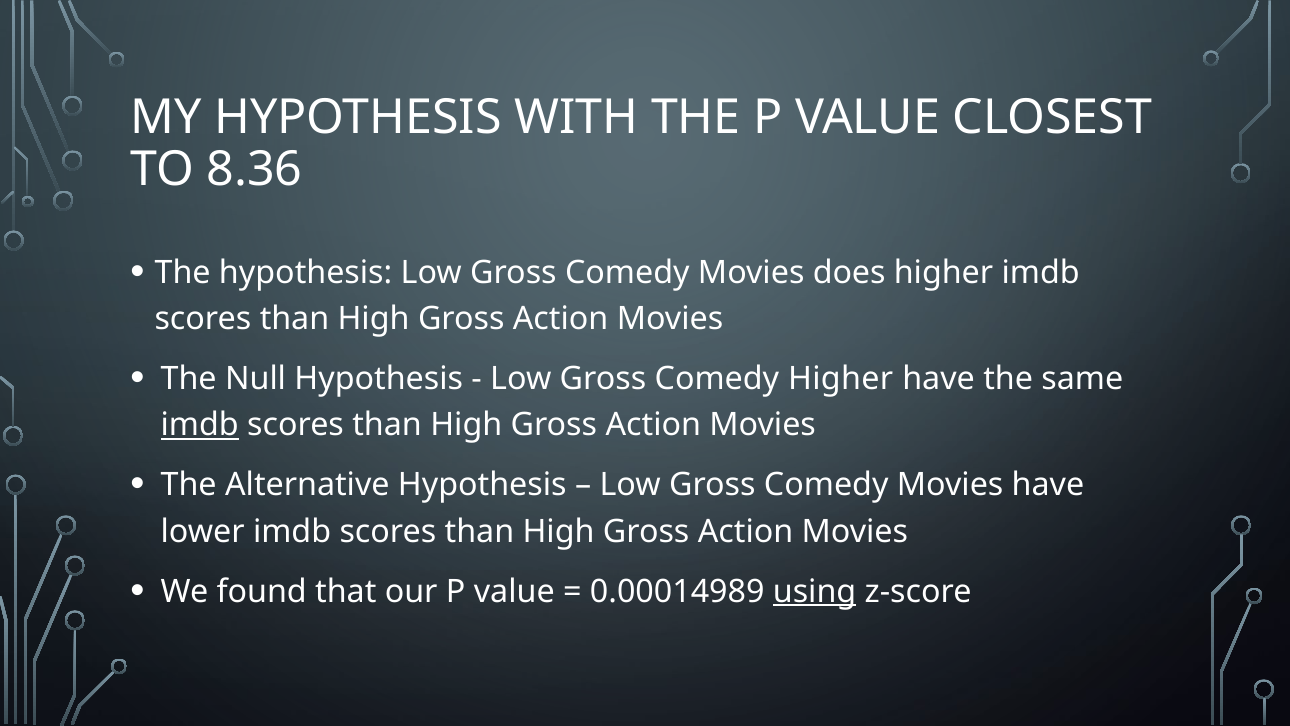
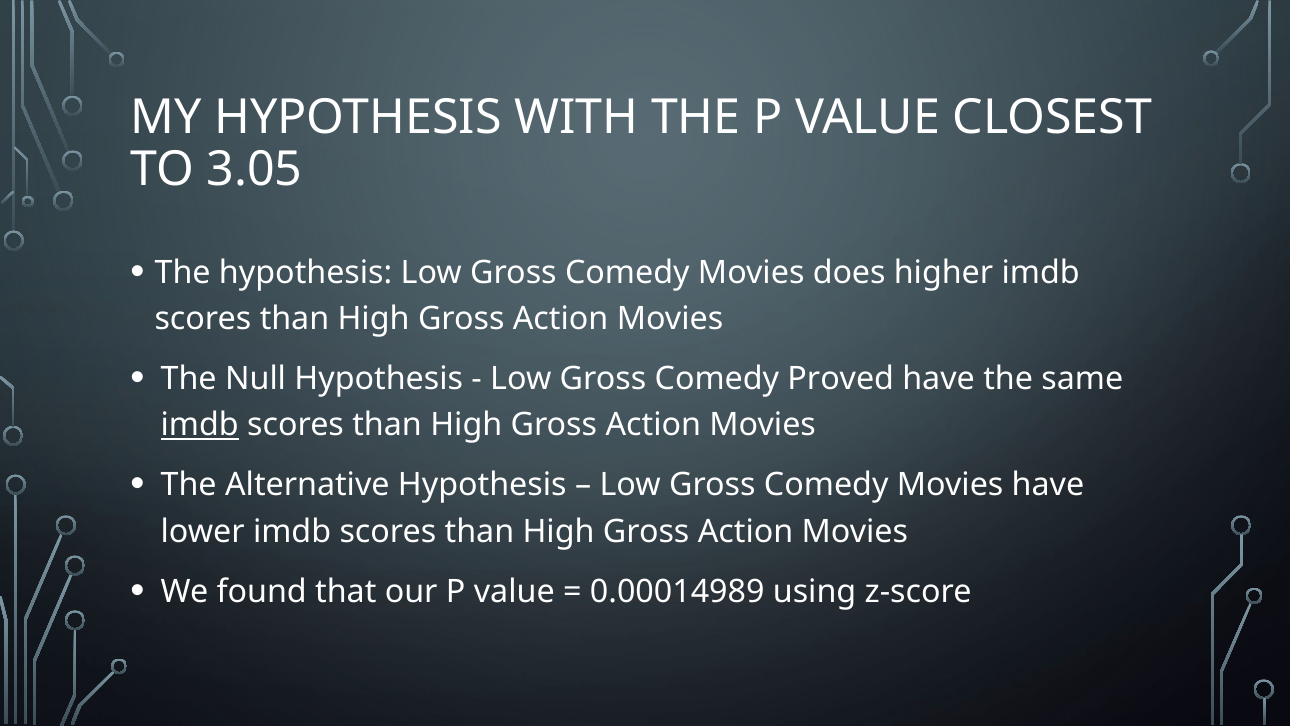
8.36: 8.36 -> 3.05 (255, 169)
Comedy Higher: Higher -> Proved (841, 379)
using underline: present -> none (815, 591)
